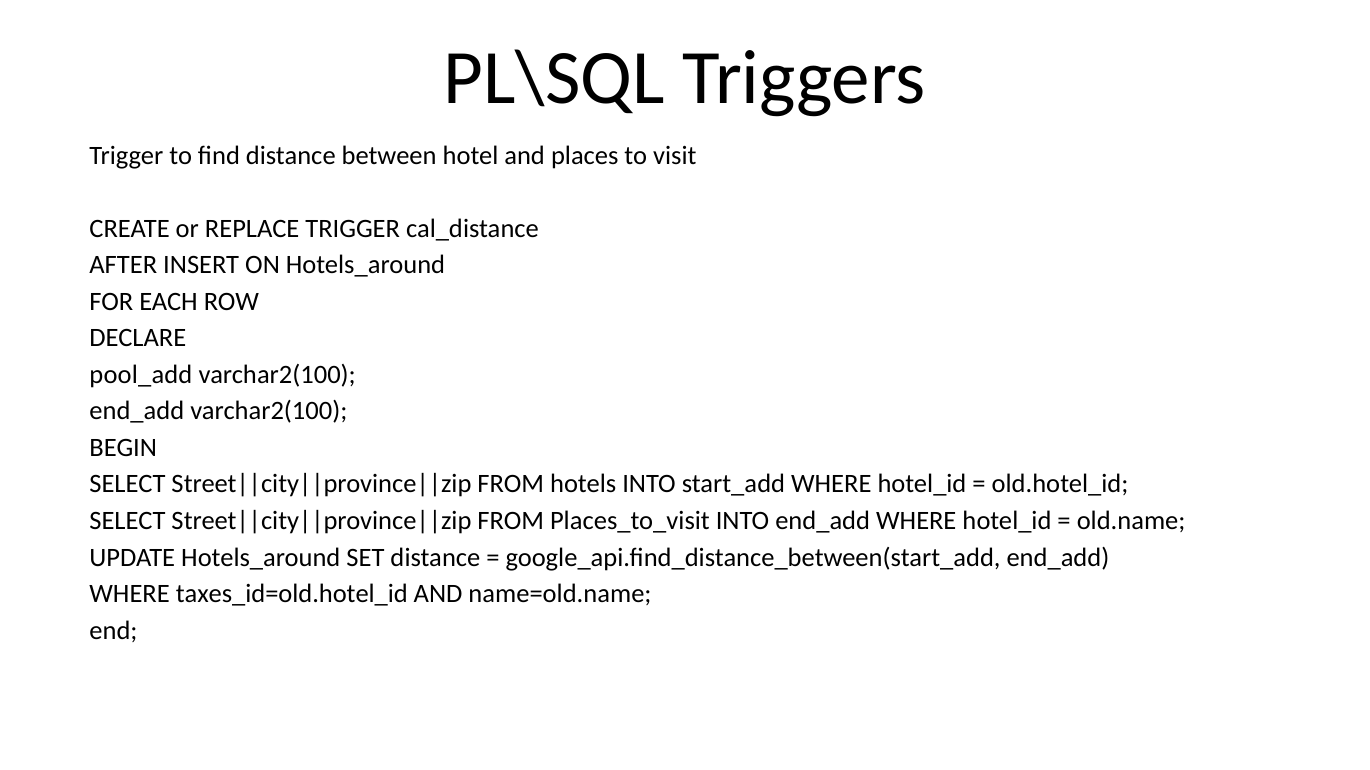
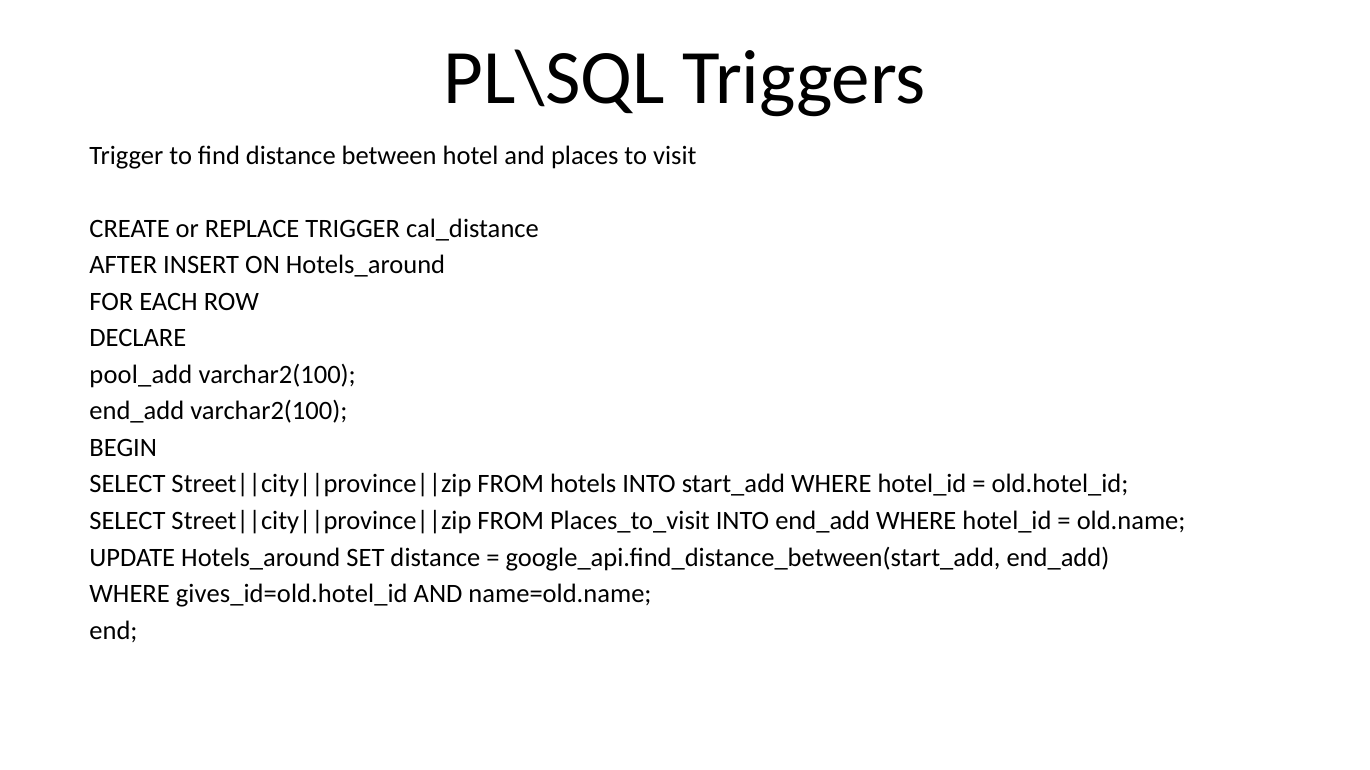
taxes_id=old.hotel_id: taxes_id=old.hotel_id -> gives_id=old.hotel_id (292, 594)
